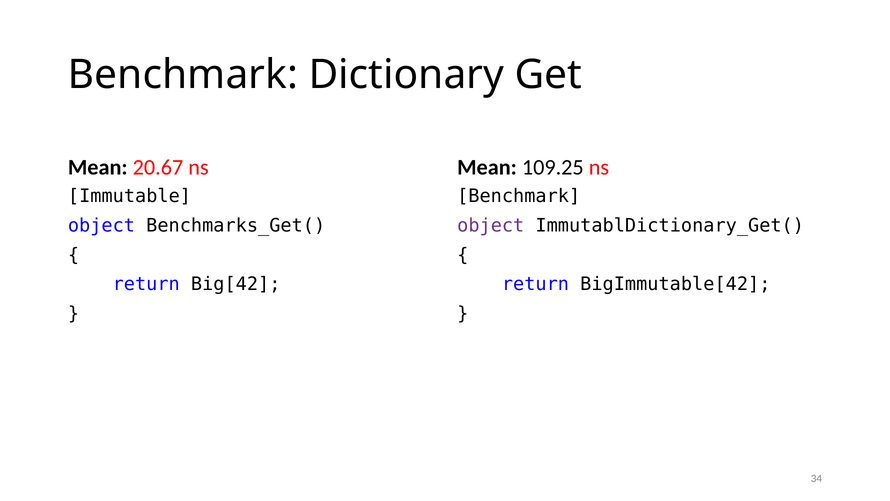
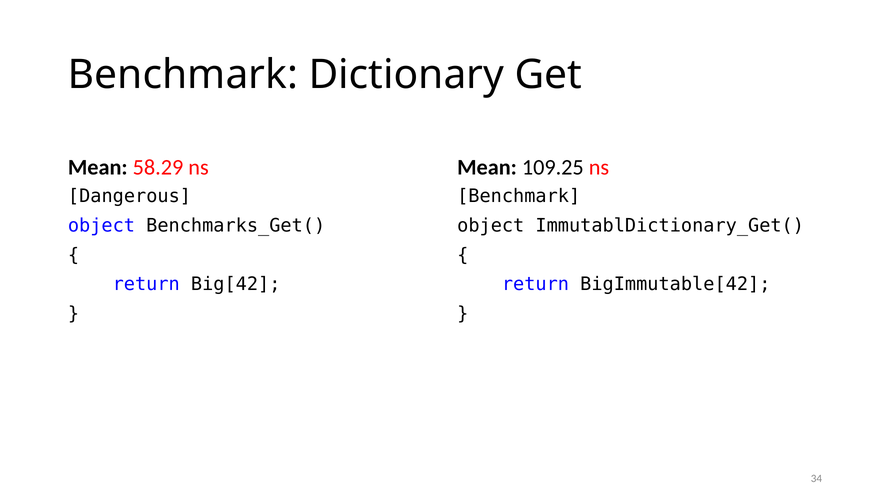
20.67: 20.67 -> 58.29 (158, 167)
Immutable: Immutable -> Dangerous (129, 196)
object colour: purple -> black (491, 225)
